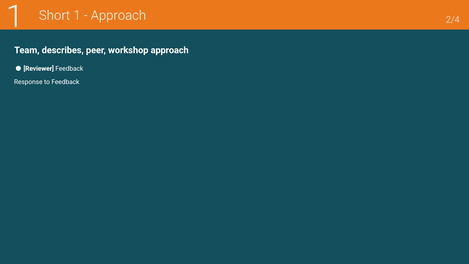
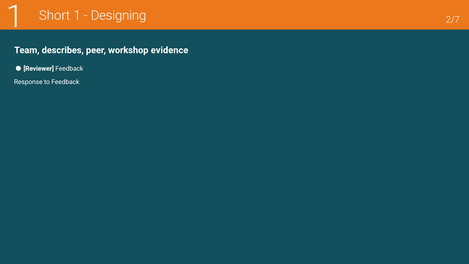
Approach: Approach -> Designing (119, 16)
2/4: 2/4 -> 2/7 (453, 20)
workshop approach: approach -> evidence (170, 50)
